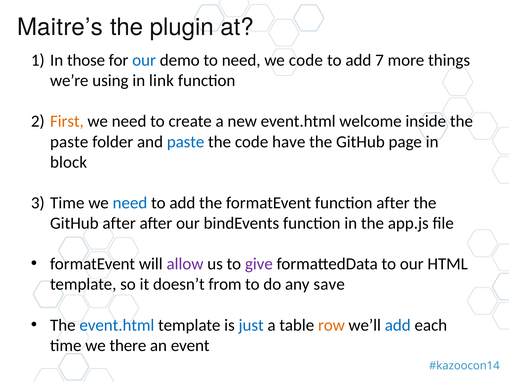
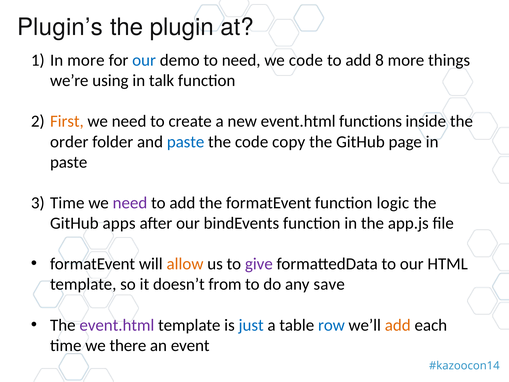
Maitre’s: Maitre’s -> Plugin’s (60, 27)
In those: those -> more (86, 60)
7: 7 -> 8 (380, 60)
link: link -> talk (162, 81)
welcome: welcome -> functions (371, 121)
paste: paste -> order (69, 142)
have: have -> copy (289, 142)
block: block -> paste (69, 162)
need colour: blue -> purple (130, 203)
function after: after -> logic (393, 203)
GitHub after: after -> apps (119, 223)
allow colour: purple -> orange (185, 264)
event.html colour: blue -> purple (117, 325)
row colour: orange -> blue (331, 325)
add colour: blue -> orange (398, 325)
